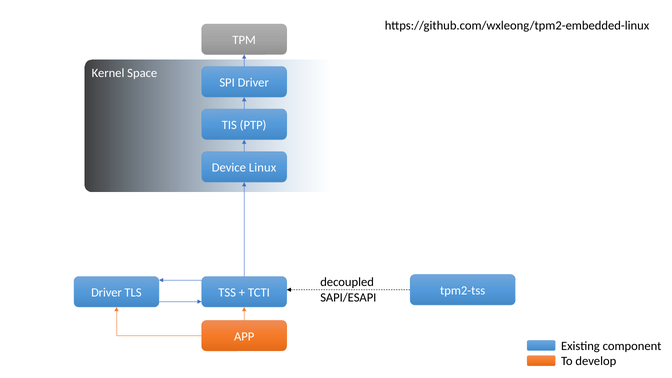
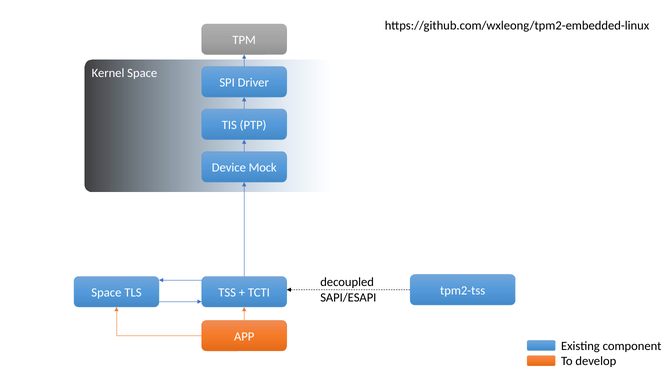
Linux: Linux -> Mock (263, 168)
Driver: Driver -> Space (106, 293)
